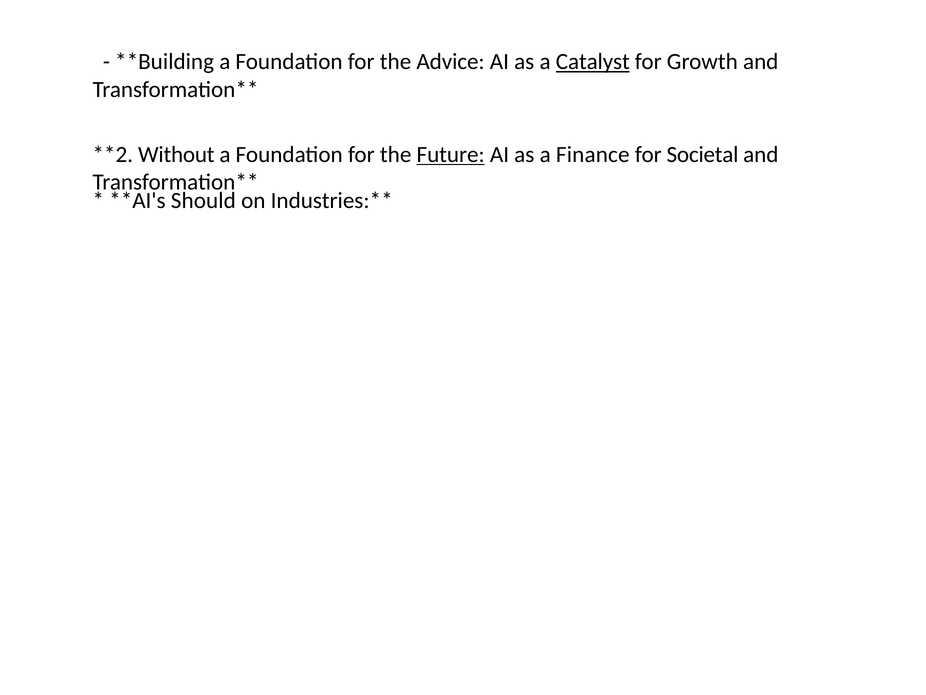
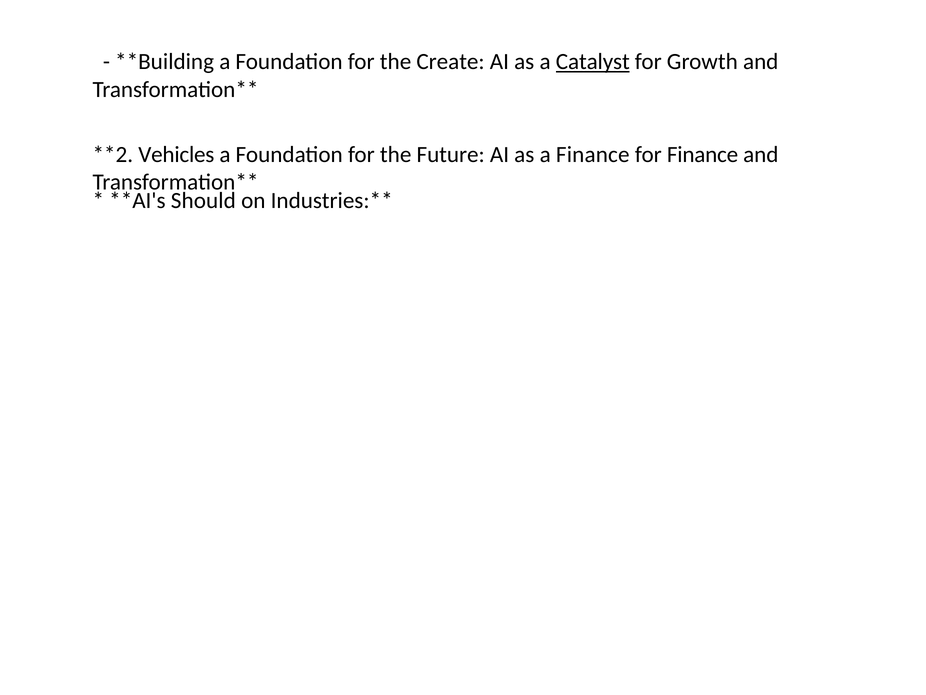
Advice: Advice -> Create (451, 62)
Without: Without -> Vehicles (176, 154)
Future underline: present -> none (451, 154)
for Societal: Societal -> Finance (703, 154)
